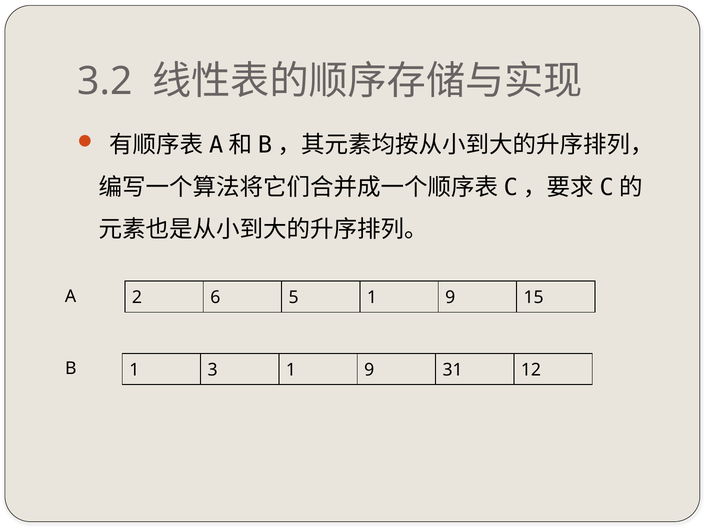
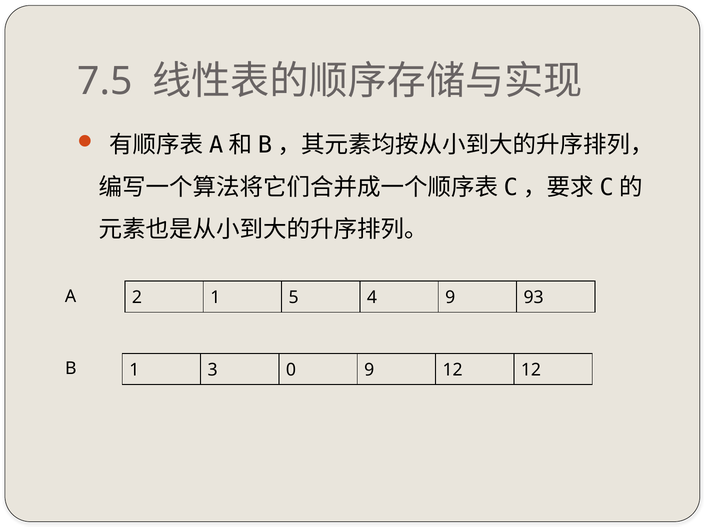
3.2: 3.2 -> 7.5 (105, 81)
2 6: 6 -> 1 (215, 298)
5 1: 1 -> 4 (372, 298)
15: 15 -> 93 (534, 298)
3 1: 1 -> 0 (291, 370)
9 31: 31 -> 12 (453, 370)
